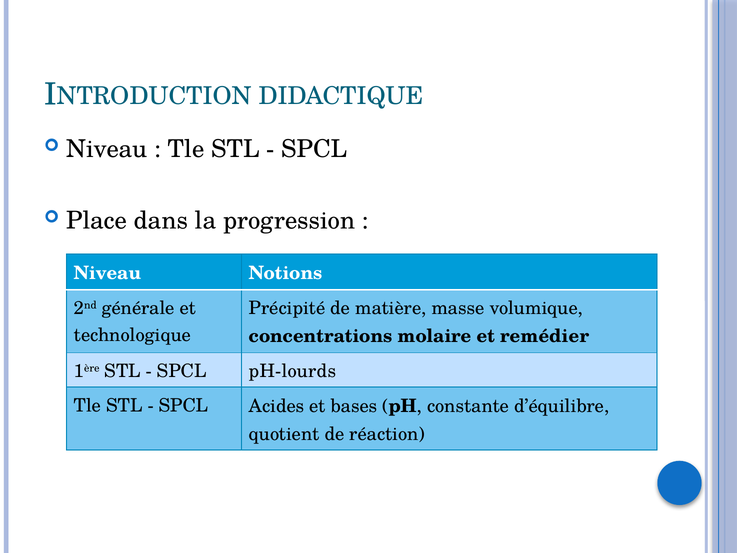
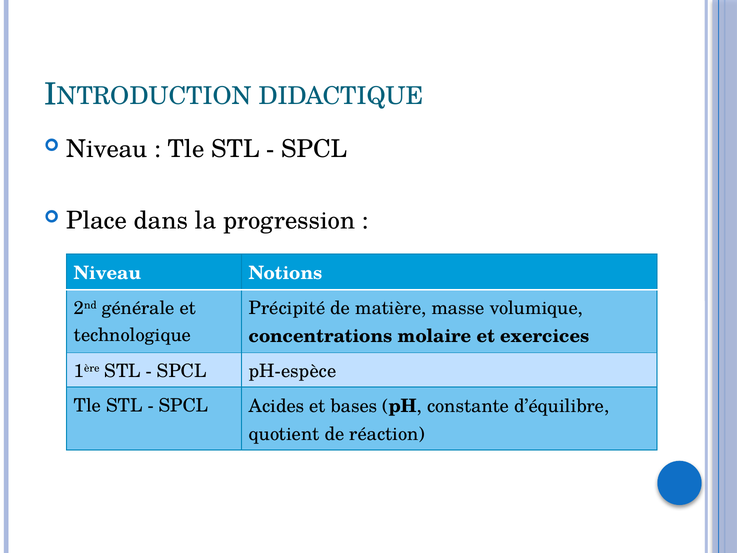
remédier: remédier -> exercices (545, 336)
pH-lourds: pH-lourds -> pH-espèce (293, 371)
